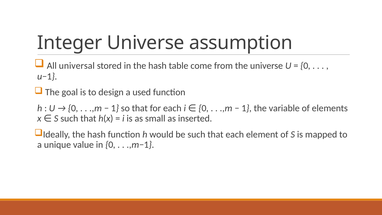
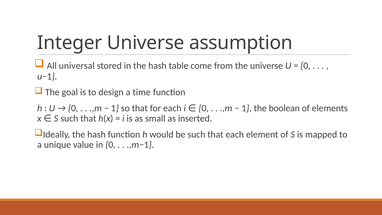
used: used -> time (142, 92)
variable: variable -> boolean (284, 108)
